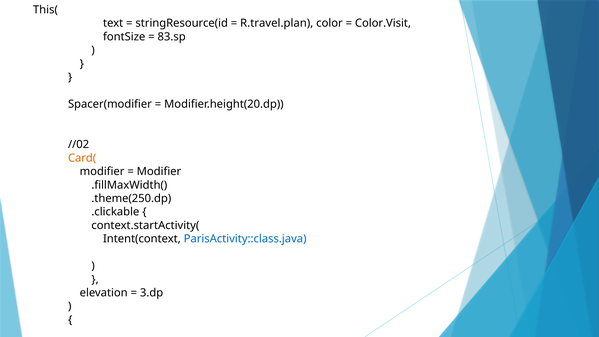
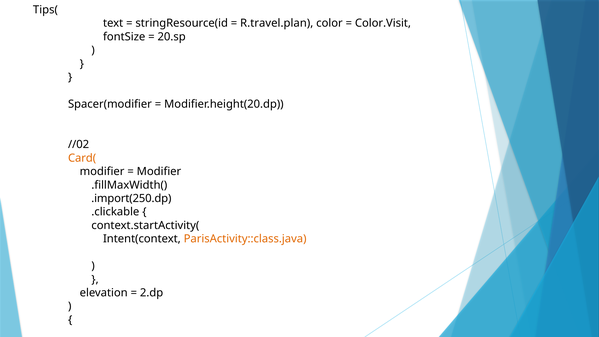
This(: This( -> Tips( (45, 10)
83.sp: 83.sp -> 20.sp (172, 37)
.theme(250.dp: .theme(250.dp -> .import(250.dp (131, 198)
ParisActivity::class.java colour: blue -> orange (245, 239)
3.dp: 3.dp -> 2.dp (152, 293)
